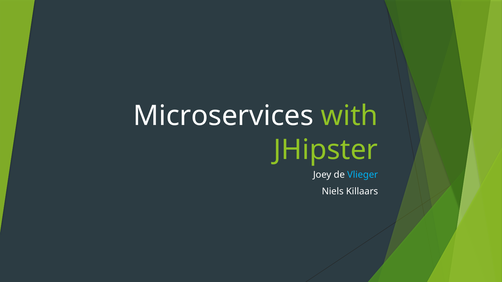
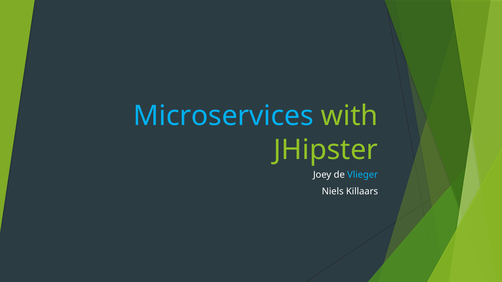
Microservices colour: white -> light blue (223, 116)
